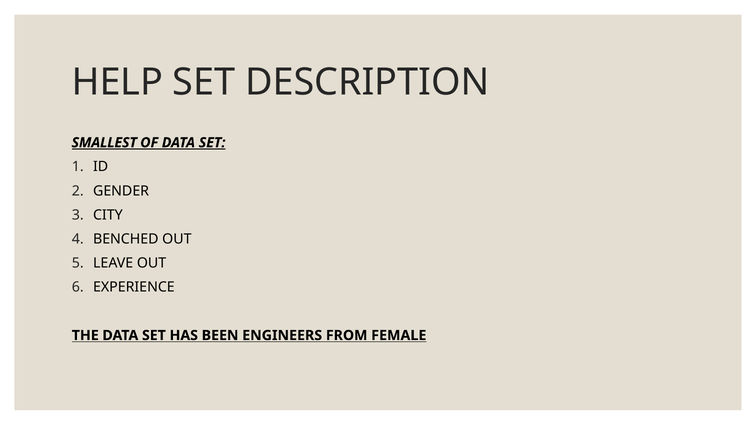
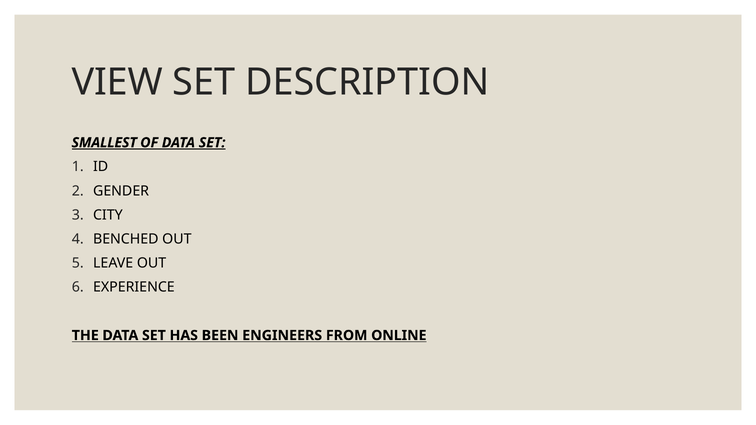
HELP: HELP -> VIEW (117, 82)
FEMALE: FEMALE -> ONLINE (399, 336)
